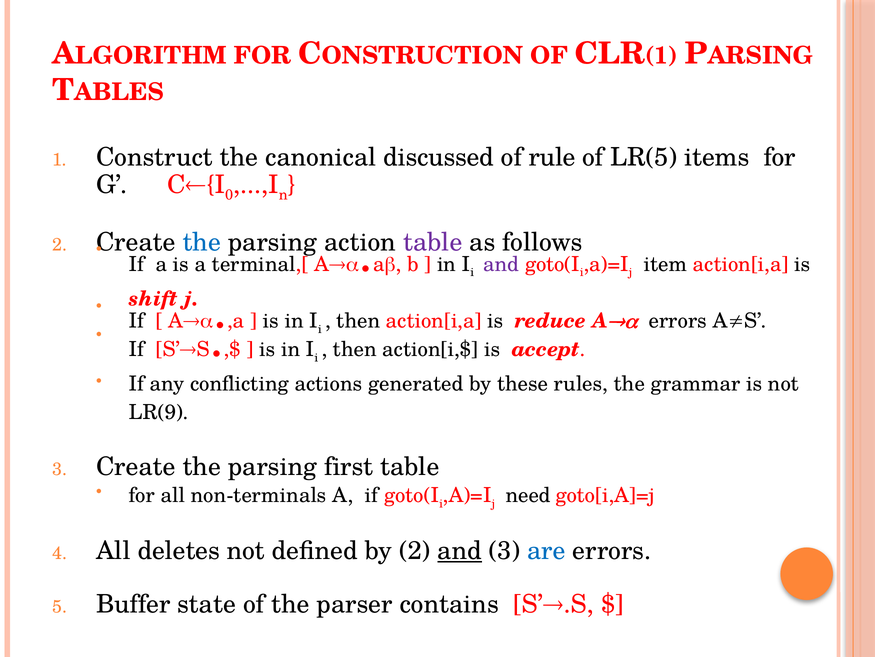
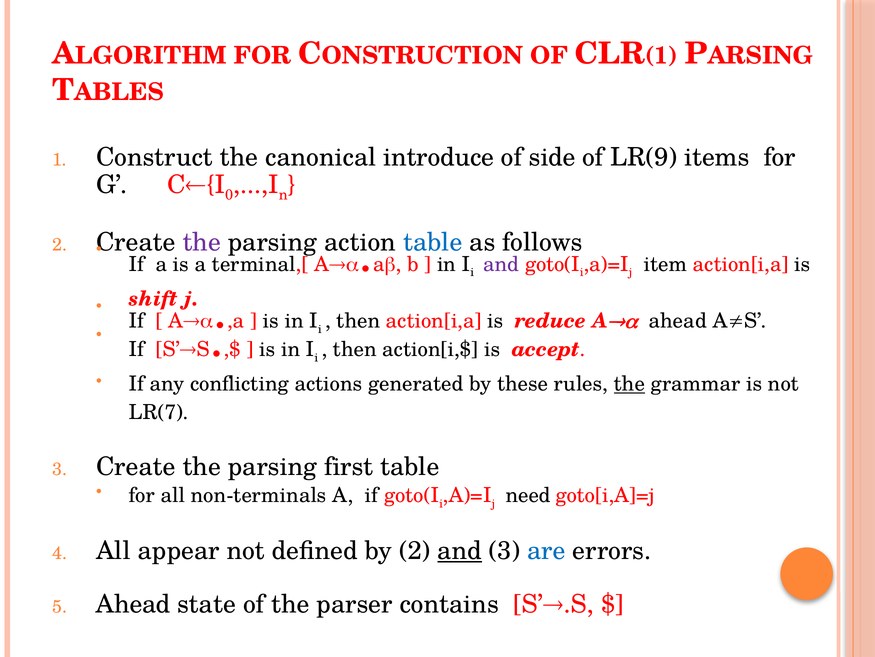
discussed: discussed -> introduce (439, 157)
rule: rule -> side (552, 157)
LR(5: LR(5 -> LR(9 (644, 157)
the colour: blue -> purple (202, 242)
table colour: purple -> blue (433, 242)
A errors: errors -> ahead (678, 321)
the underline: none -> present (629, 384)
LR(9: LR(9 -> LR(7 (159, 412)
deletes: deletes -> appear (179, 550)
Buffer: Buffer -> Ahead (133, 604)
